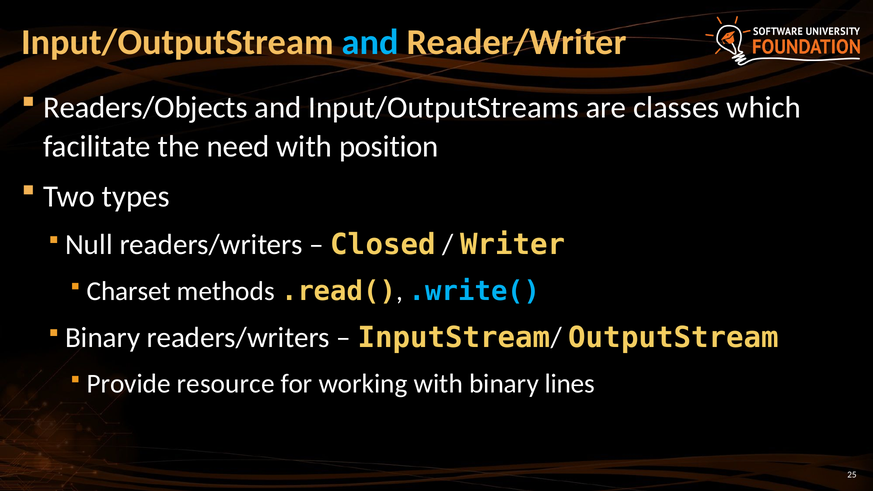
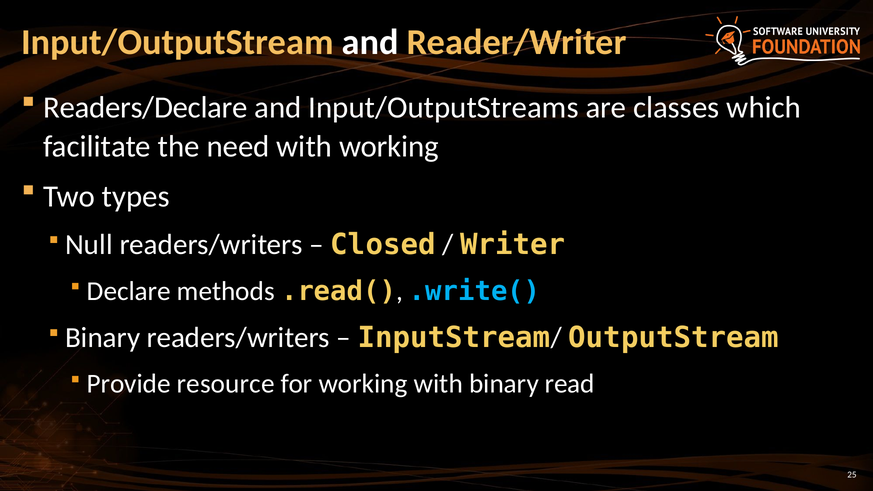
and colour: light blue -> white (370, 42)
Readers/Objects: Readers/Objects -> Readers/Declare (145, 108)
with position: position -> working (389, 147)
Charset: Charset -> Declare (129, 291)
lines: lines -> read (570, 384)
